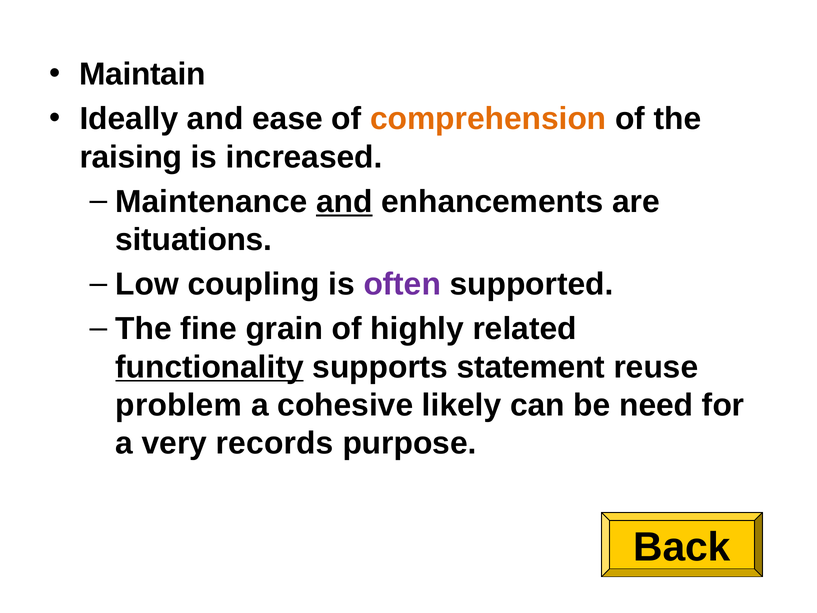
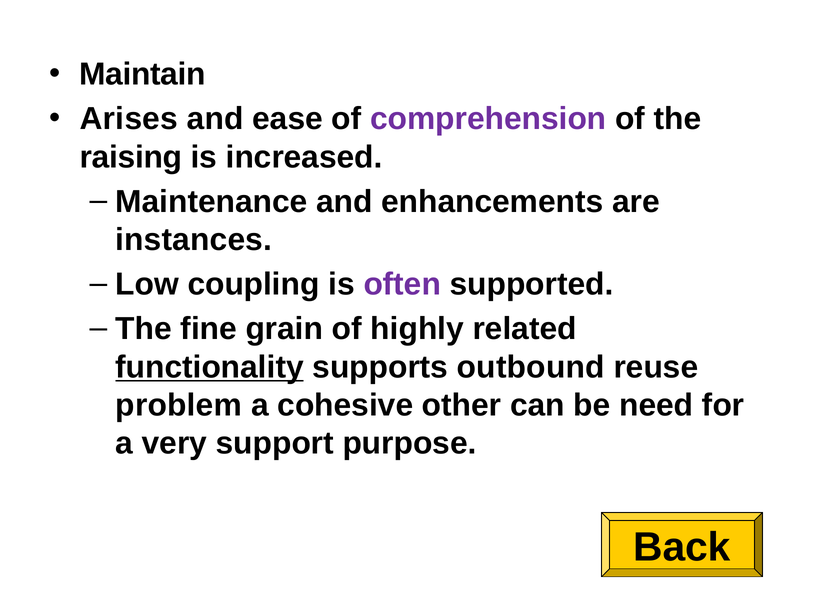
Ideally: Ideally -> Arises (129, 119)
comprehension colour: orange -> purple (488, 119)
and underline: present -> none (344, 202)
situations: situations -> instances (194, 240)
statement: statement -> outbound (531, 367)
likely: likely -> other (462, 405)
records: records -> support (275, 443)
